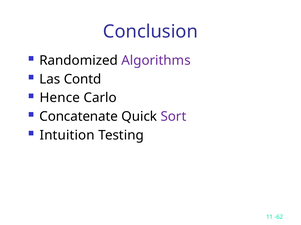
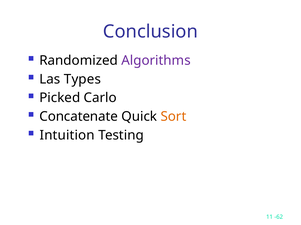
Contd: Contd -> Types (82, 79)
Hence: Hence -> Picked (60, 98)
Sort colour: purple -> orange (173, 117)
